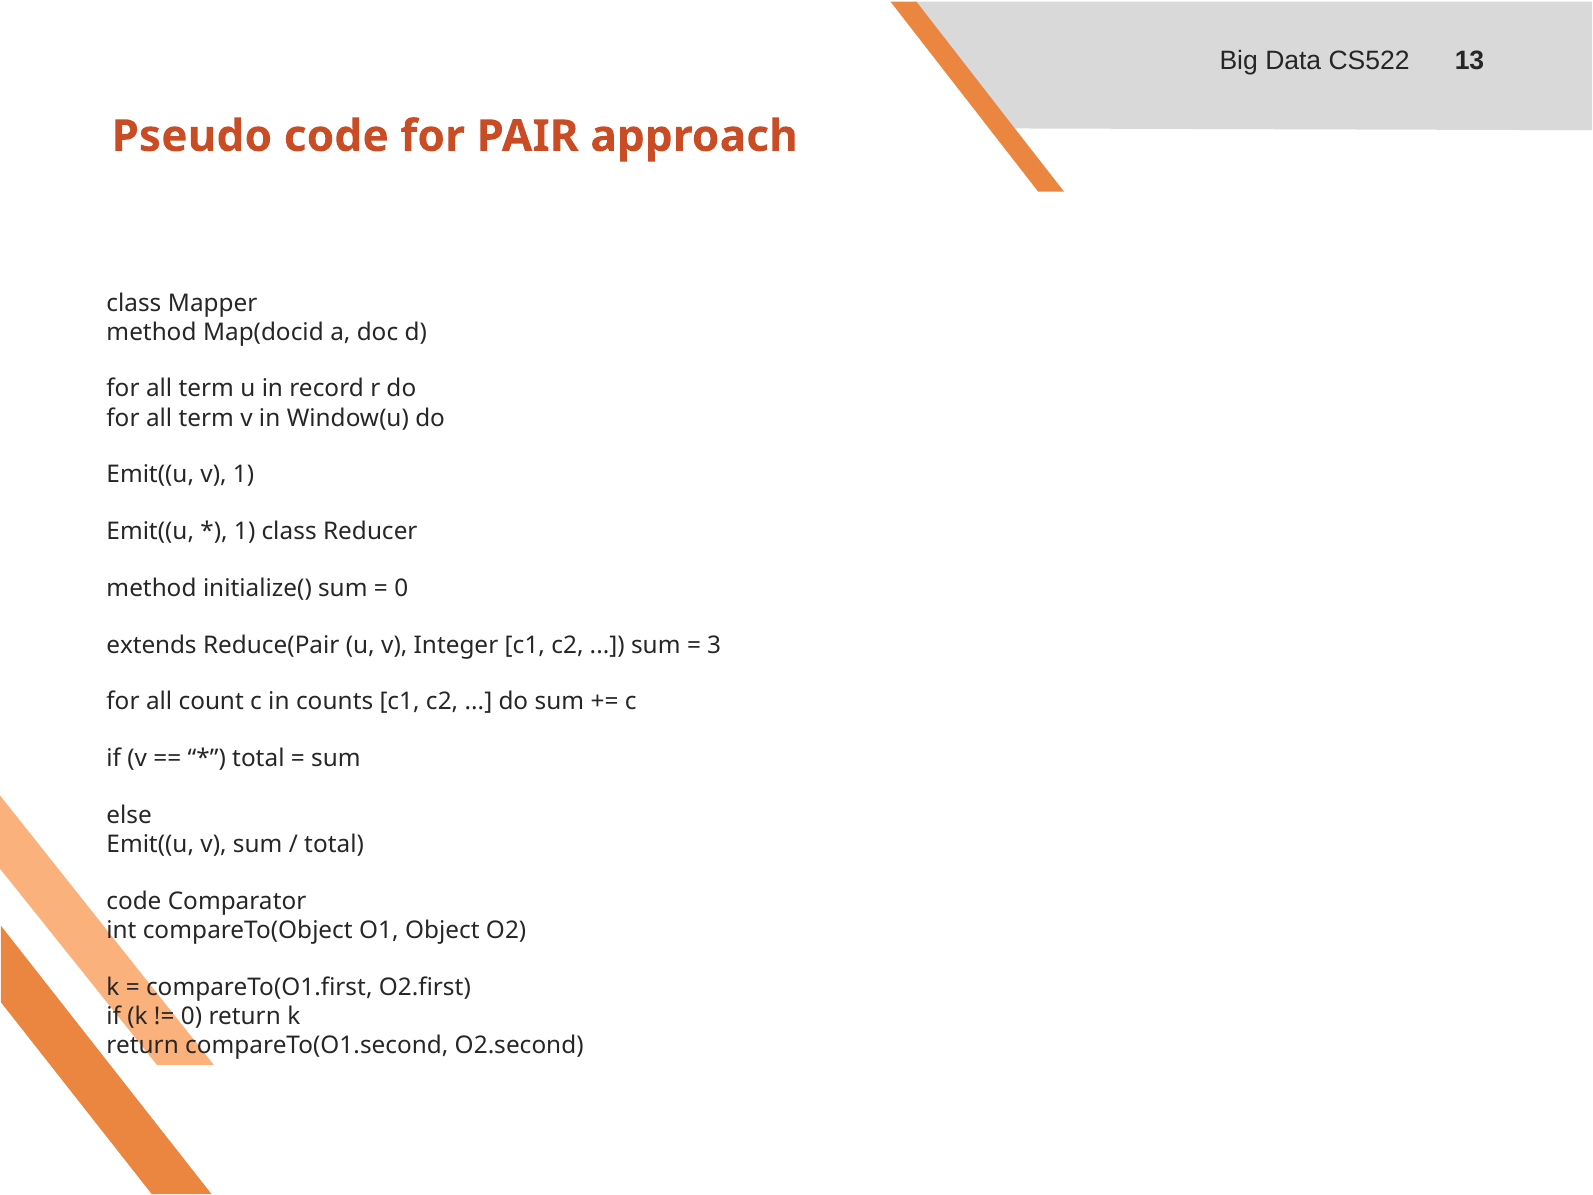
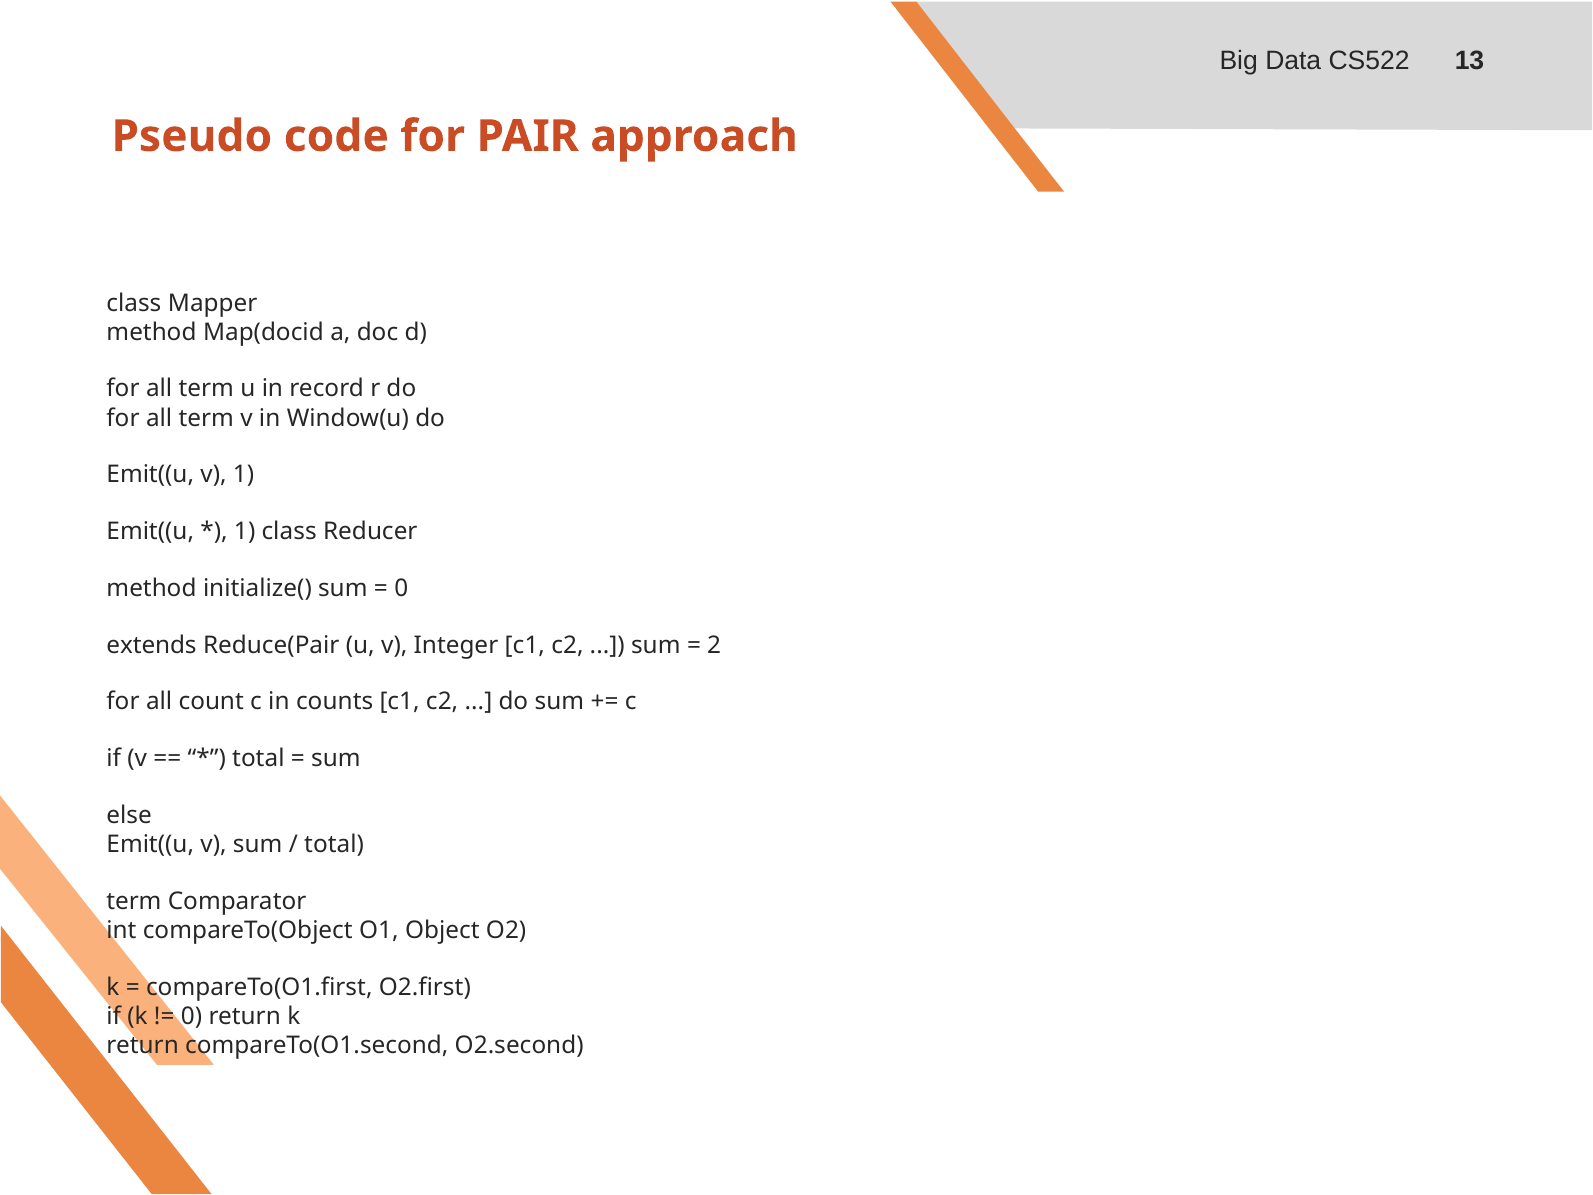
3: 3 -> 2 (714, 645)
code: code -> term (134, 901)
